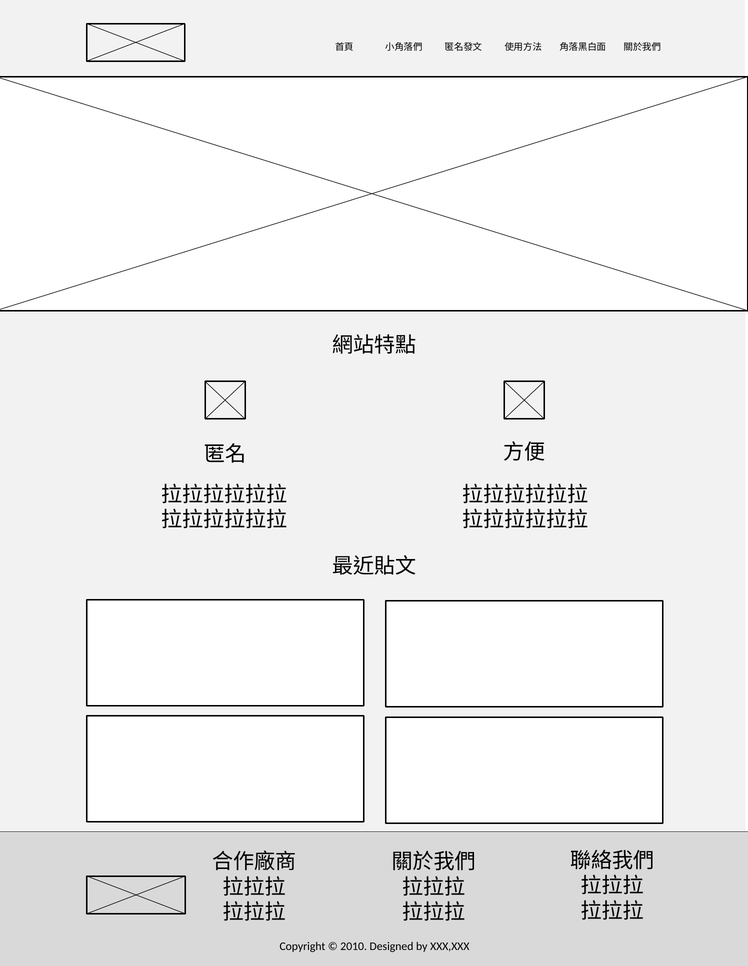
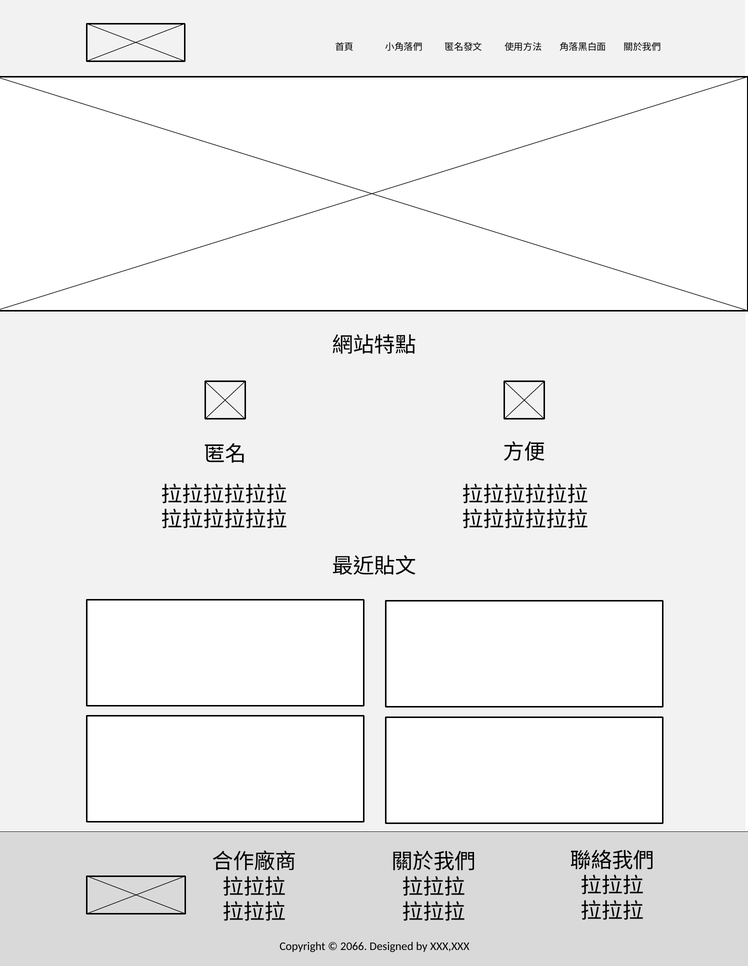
2010: 2010 -> 2066 (354, 946)
